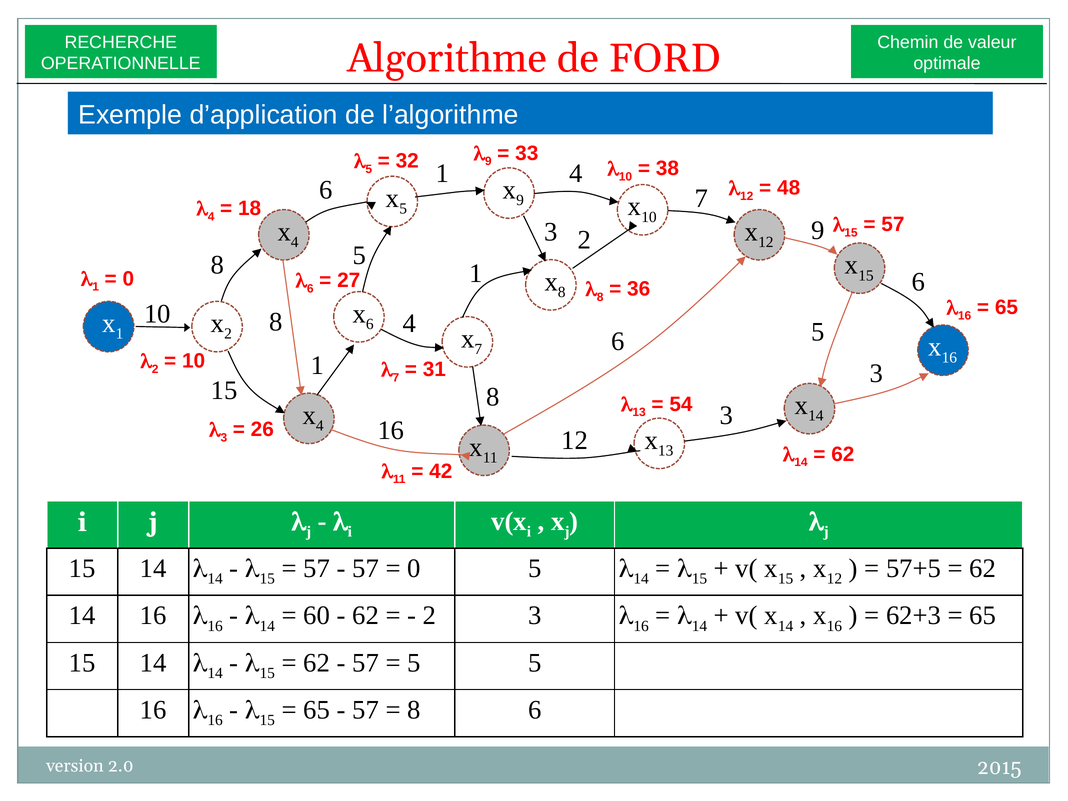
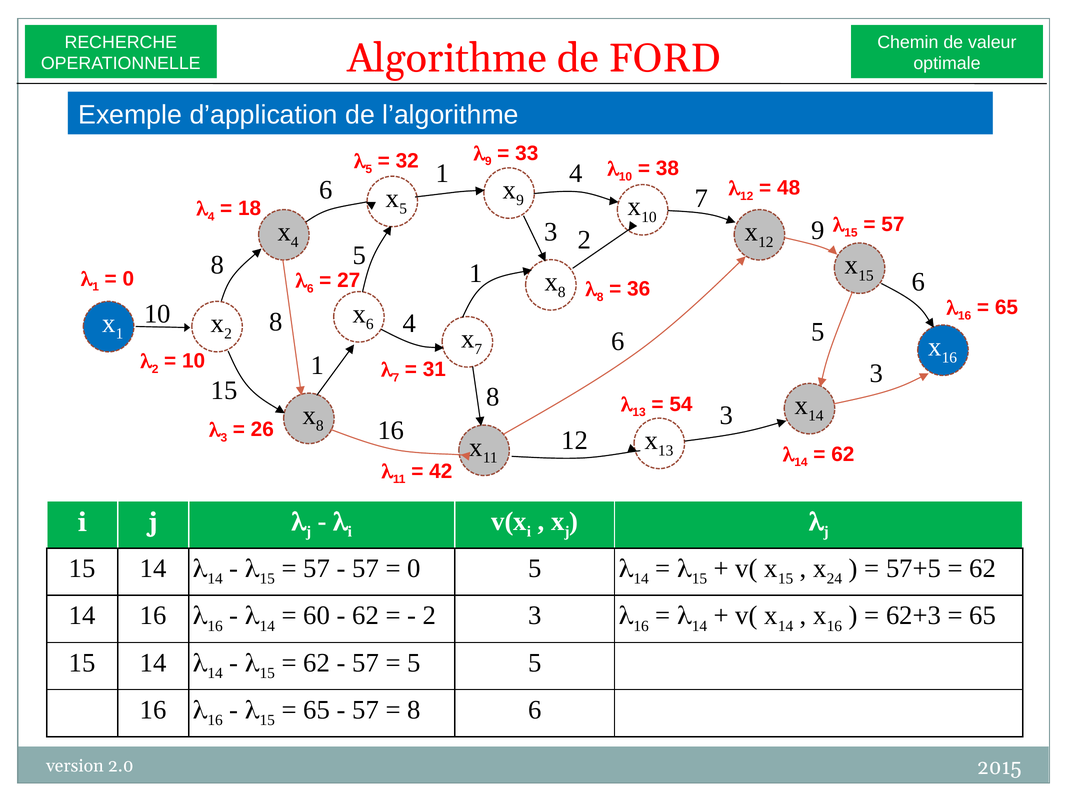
4: 4 -> 8 (320, 426)
12: 12 -> 24 (834, 579)
